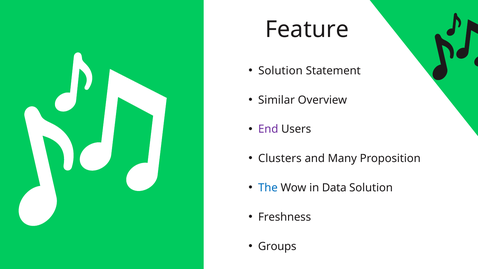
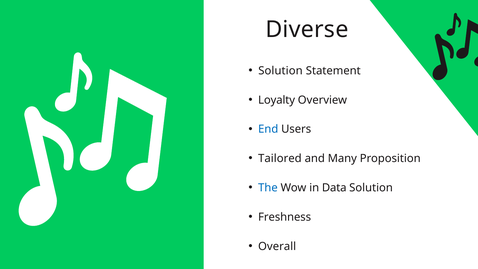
Feature: Feature -> Diverse (307, 29)
Similar: Similar -> Loyalty (277, 100)
End colour: purple -> blue (268, 129)
Clusters: Clusters -> Tailored (280, 158)
Groups: Groups -> Overall (277, 246)
